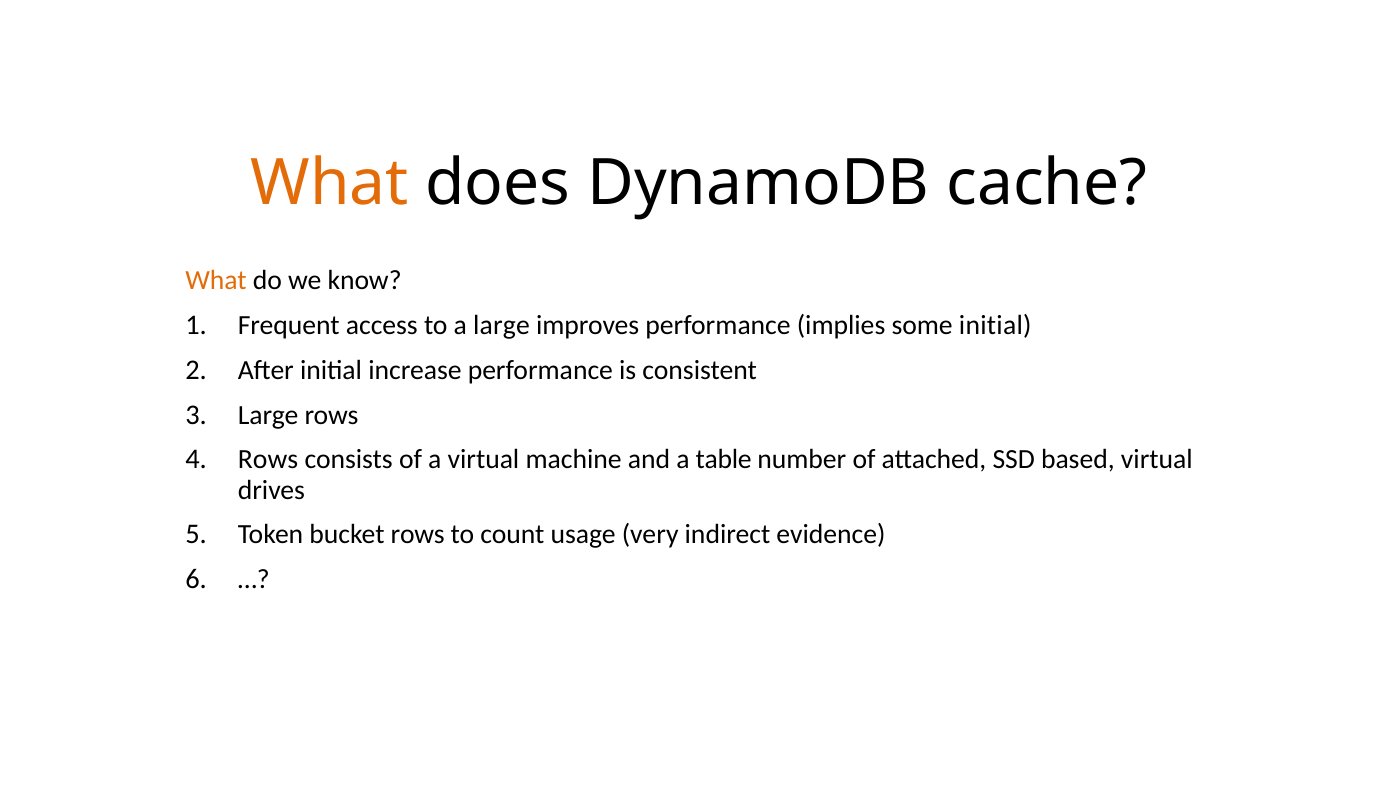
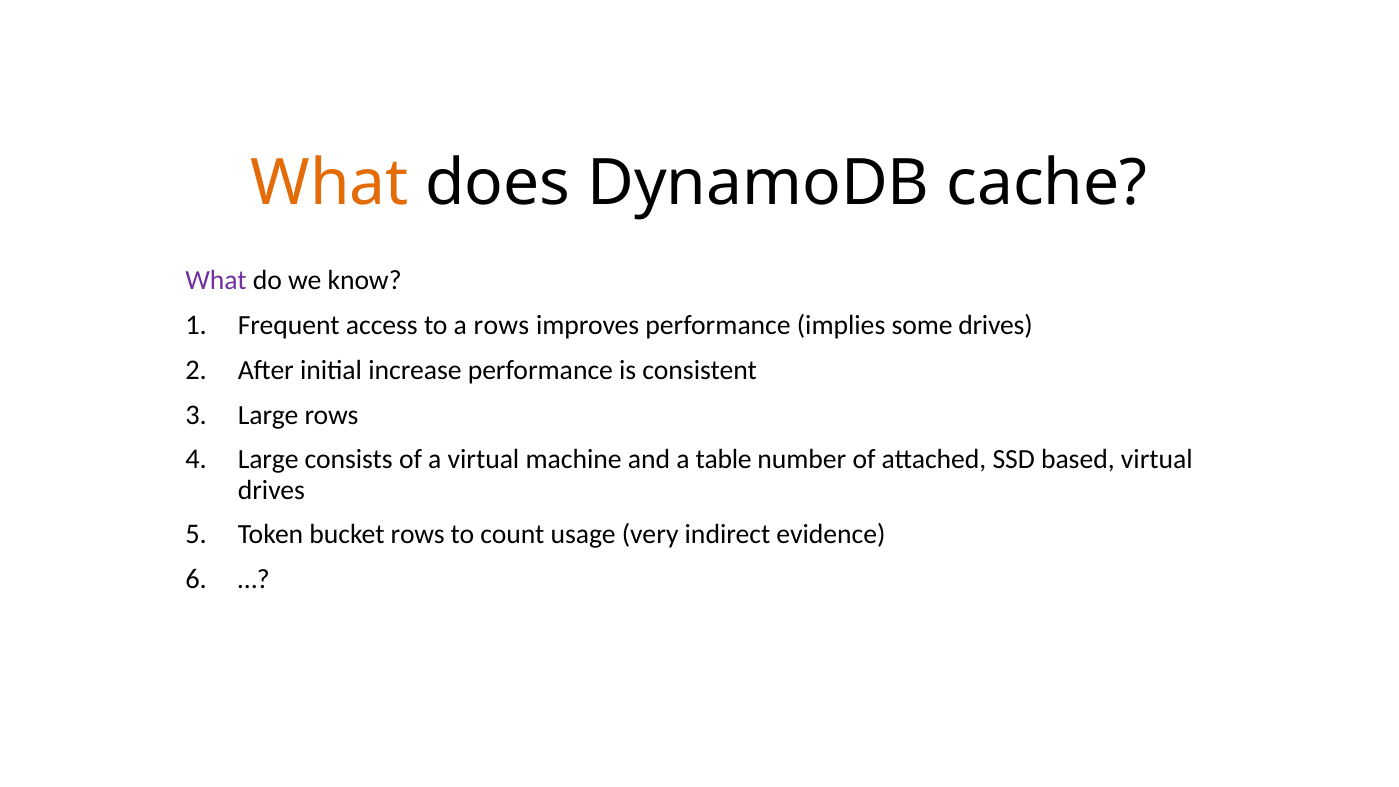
What colour: orange -> purple (216, 280)
a large: large -> rows (501, 325)
some initial: initial -> drives (996, 325)
Rows: Rows -> Large (268, 460)
